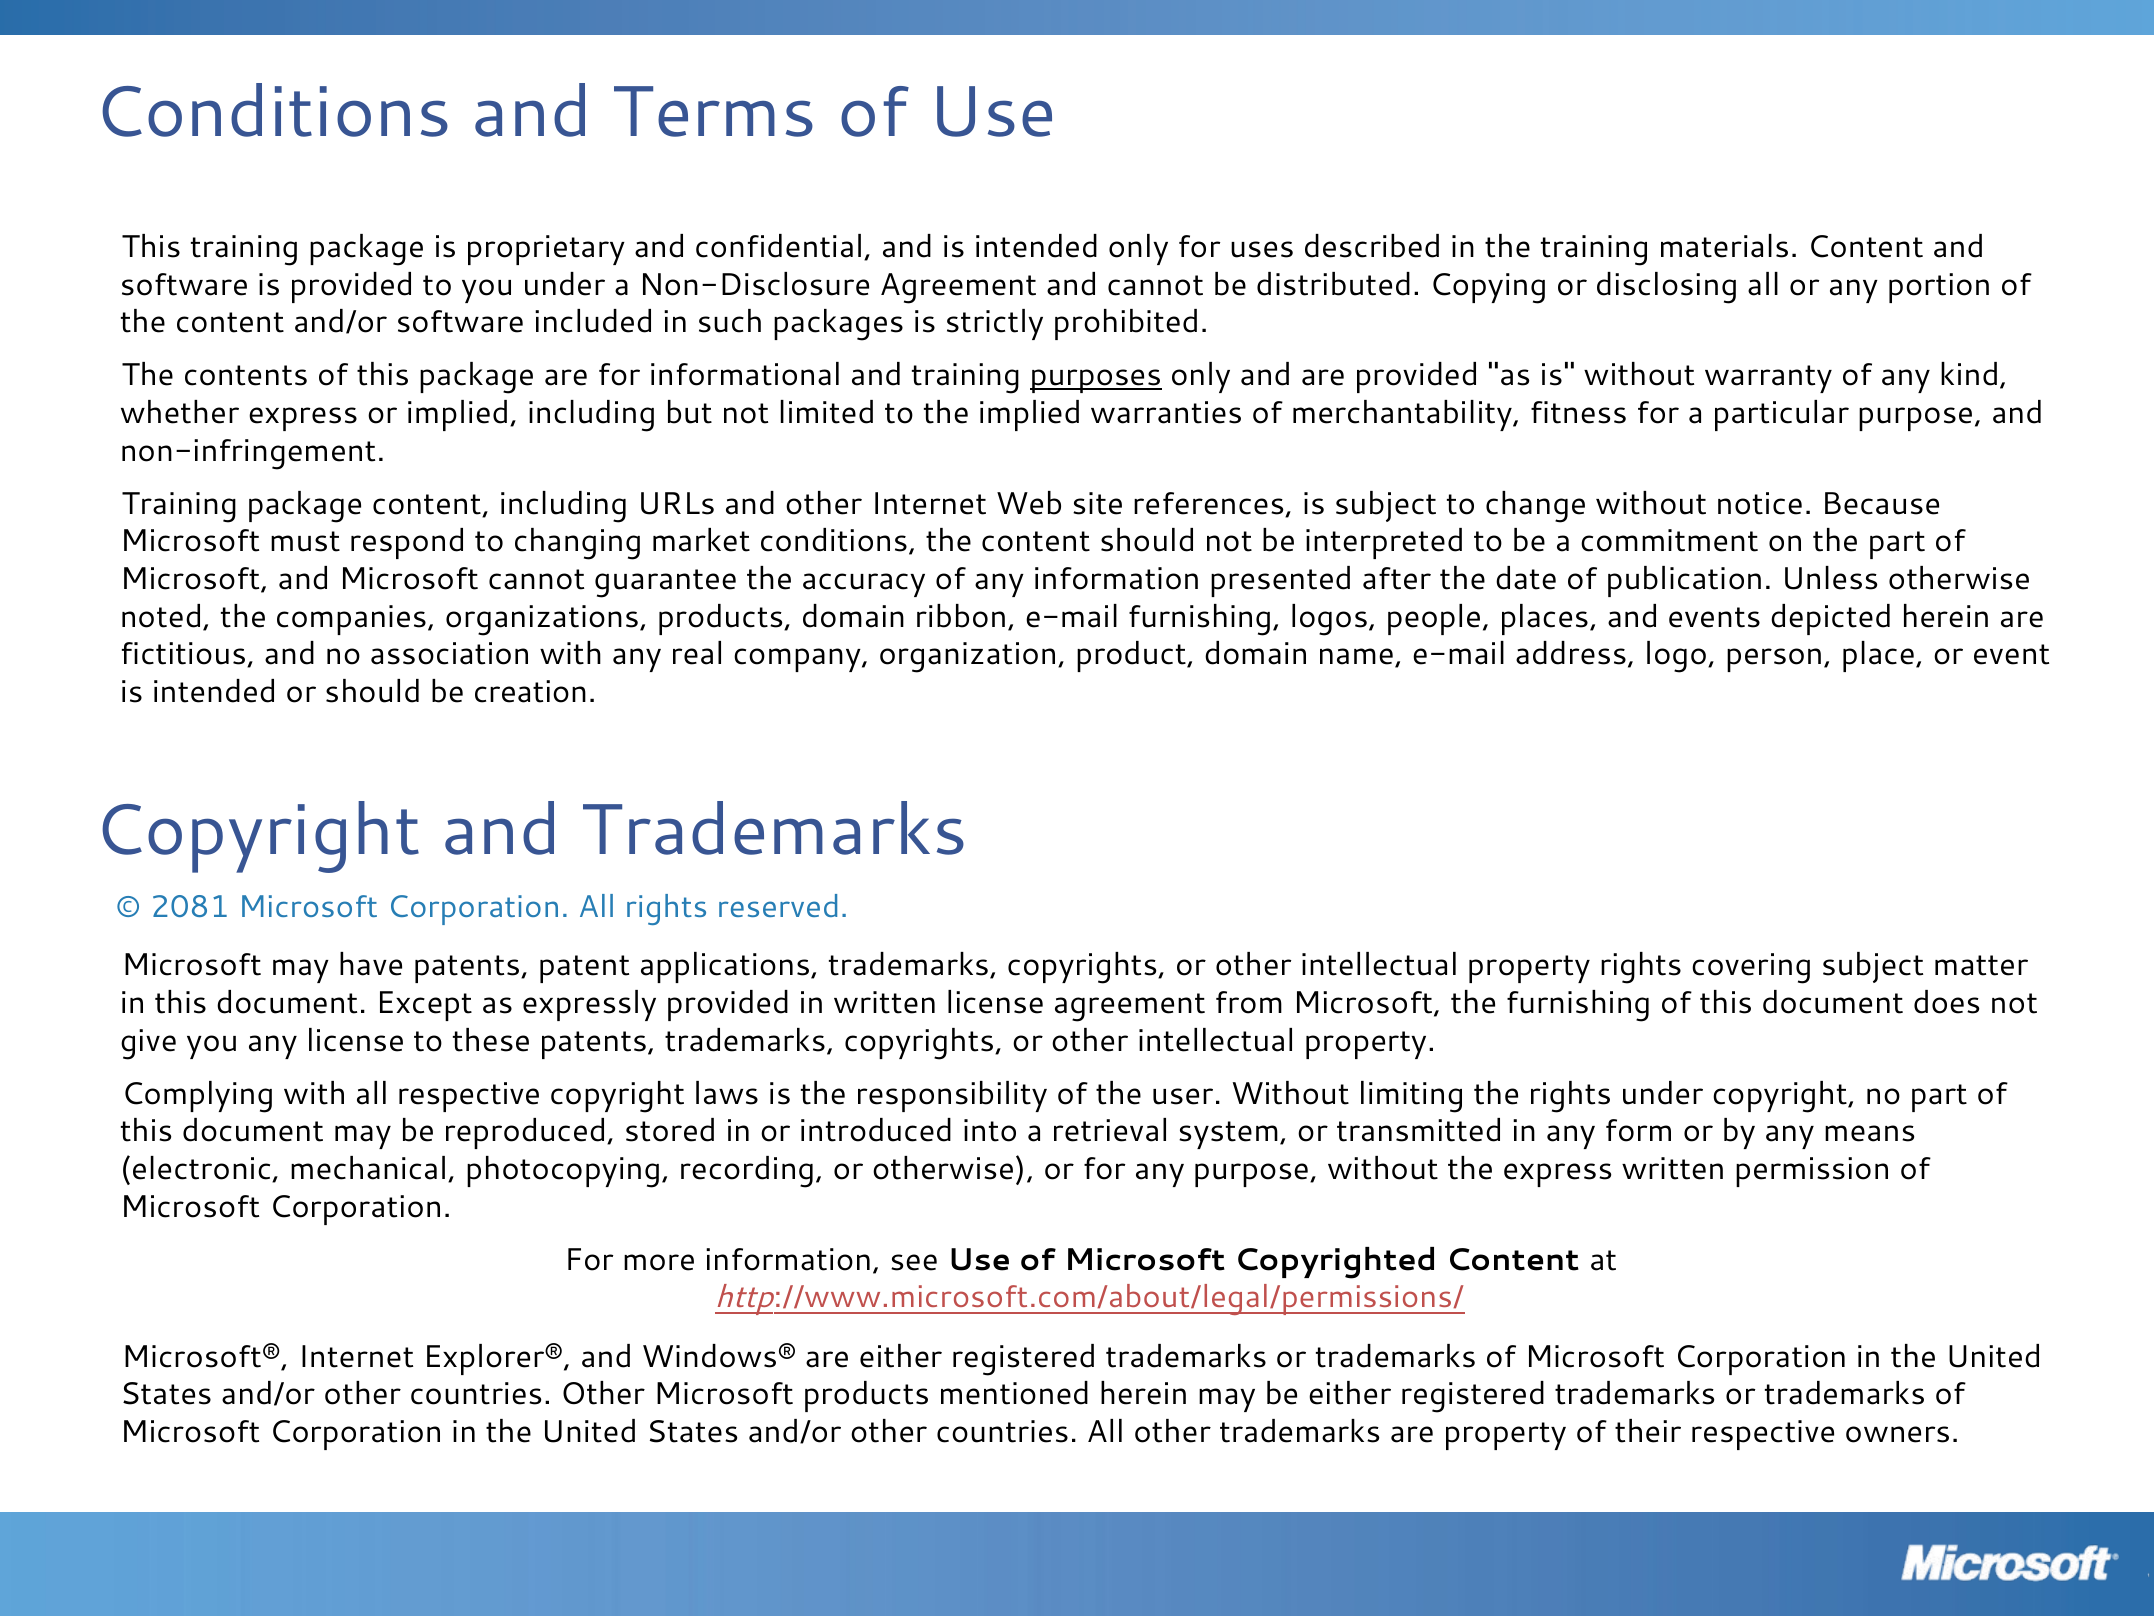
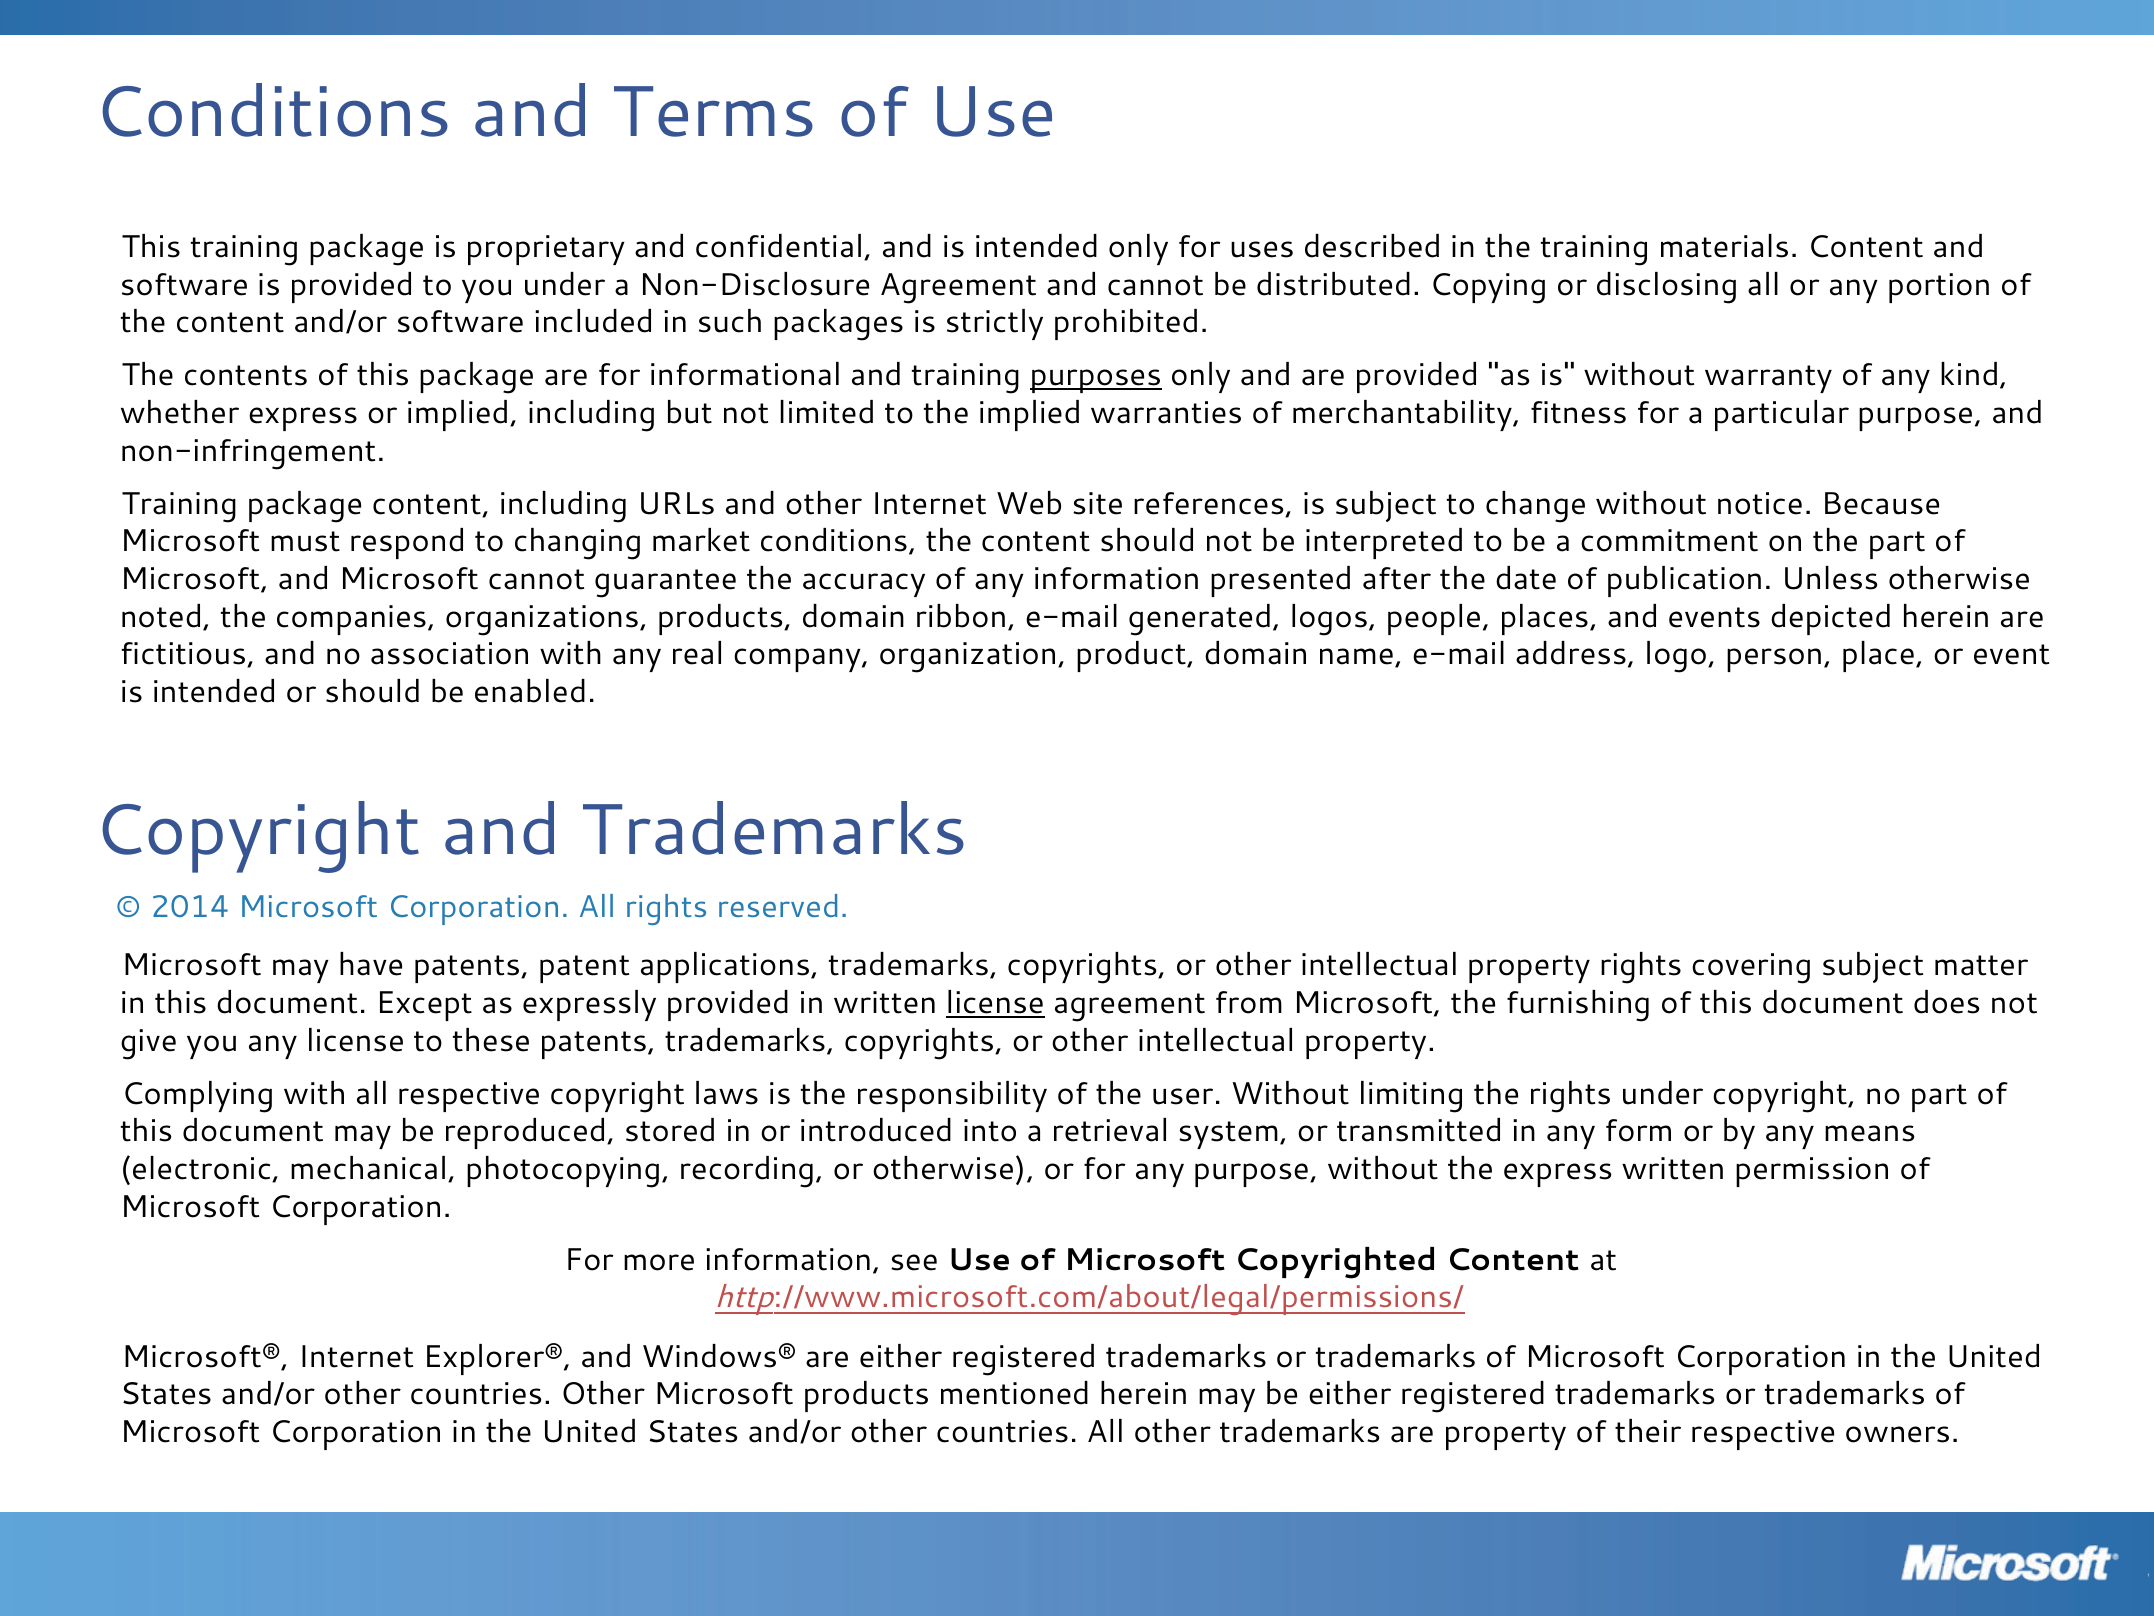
e-mail furnishing: furnishing -> generated (1204, 617)
creation: creation -> enabled (535, 692)
2081: 2081 -> 2014 (190, 907)
license underline: none -> present (995, 1003)
